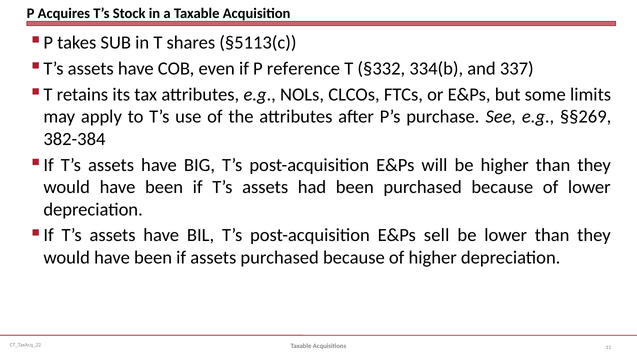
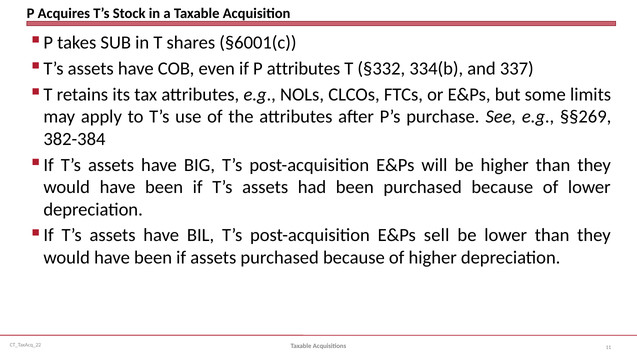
§5113(c: §5113(c -> §6001(c (258, 43)
P reference: reference -> attributes (304, 69)
